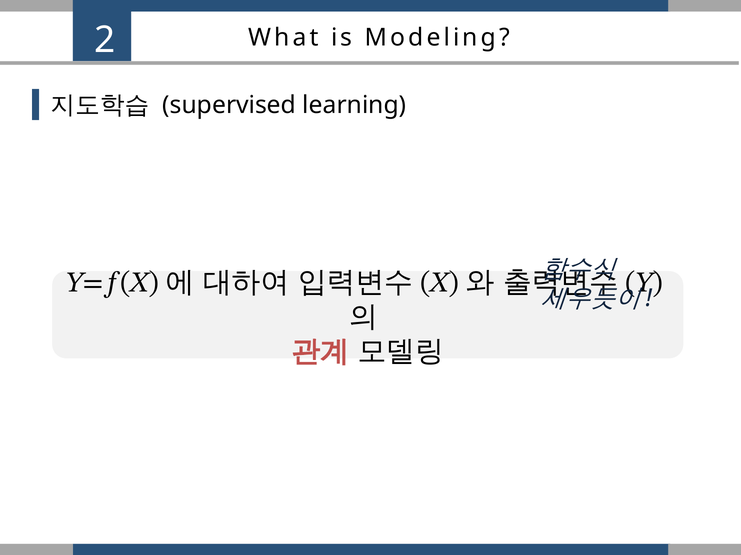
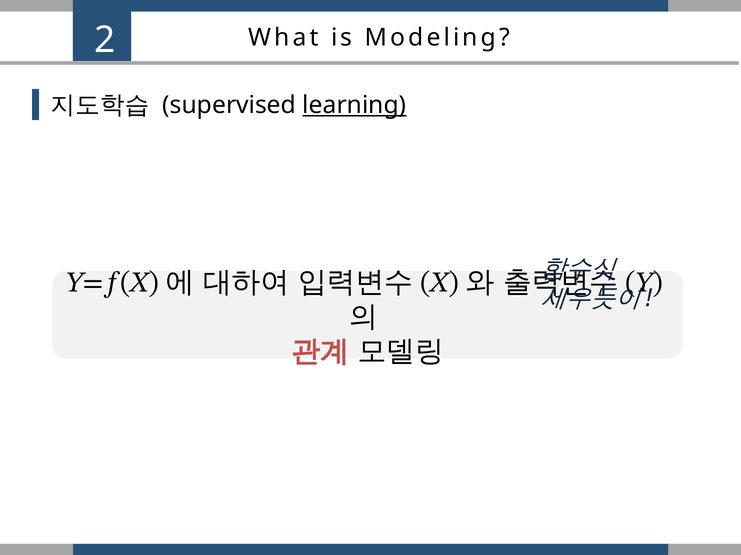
learning underline: none -> present (354, 105)
